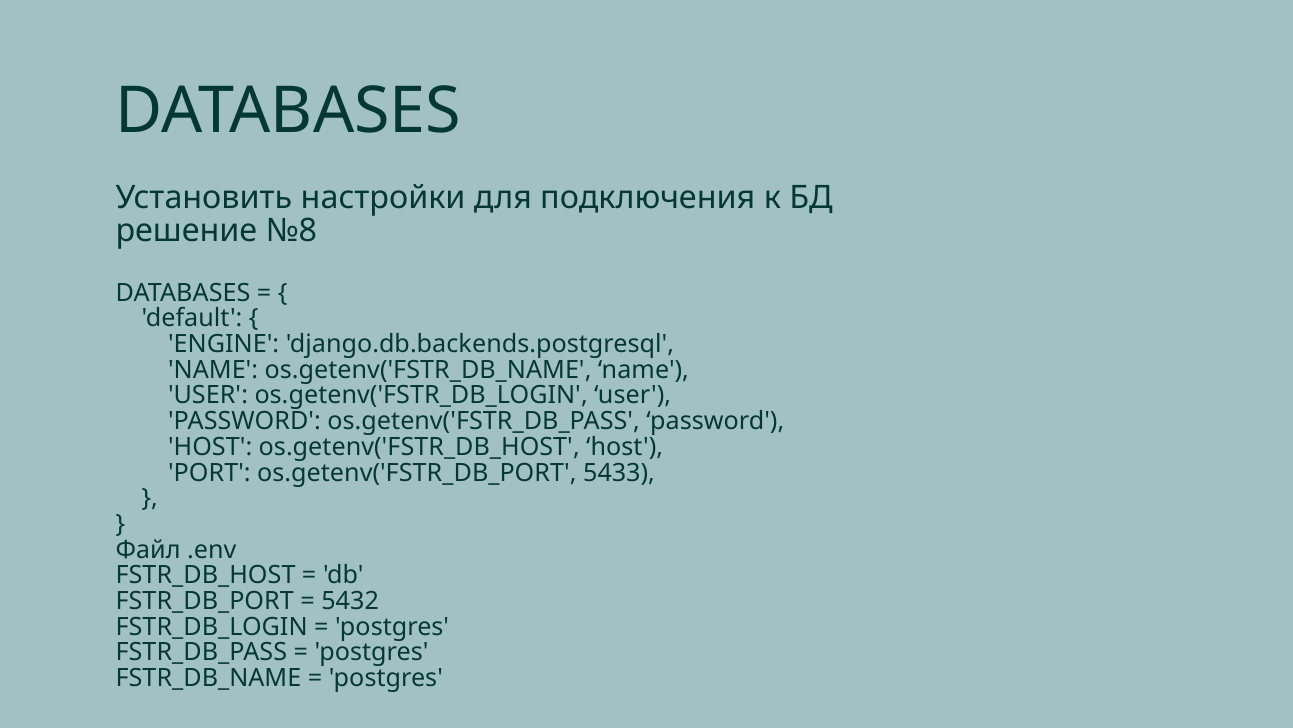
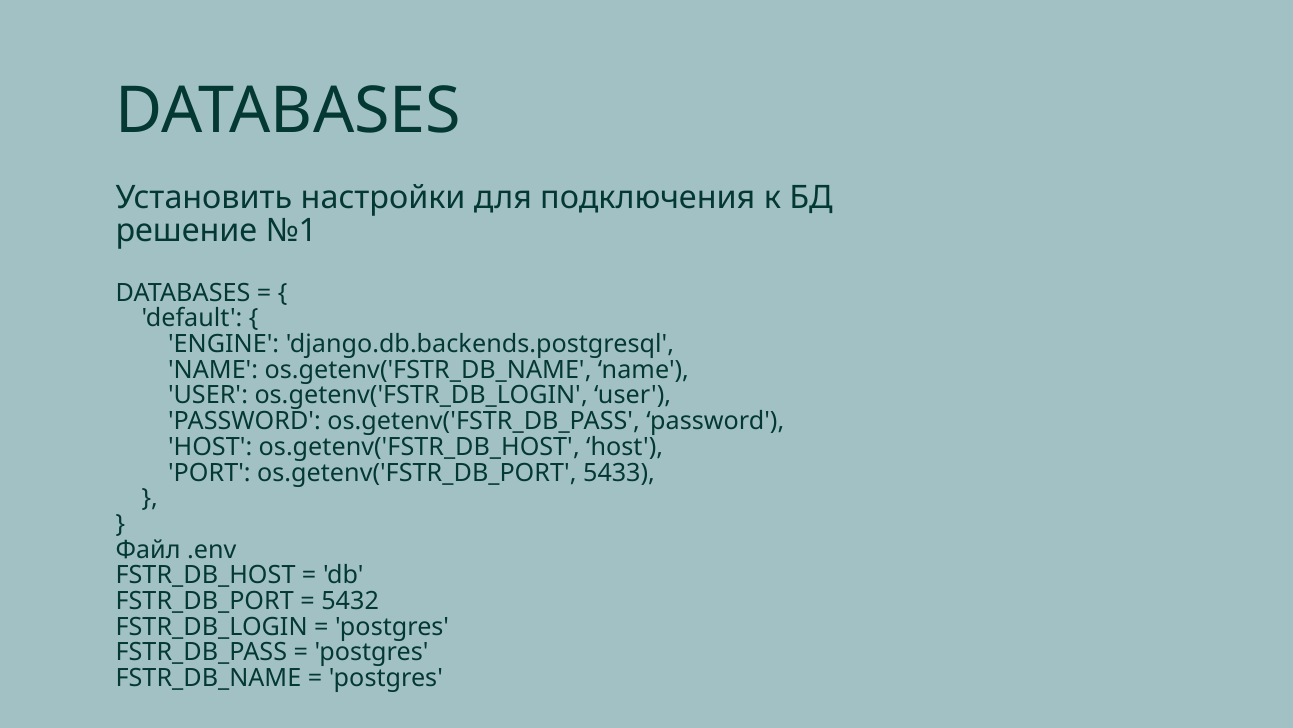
№8: №8 -> №1 (291, 230)
